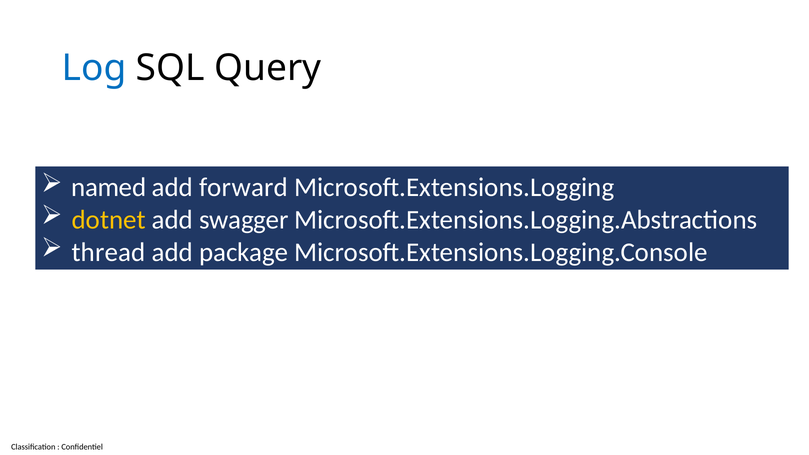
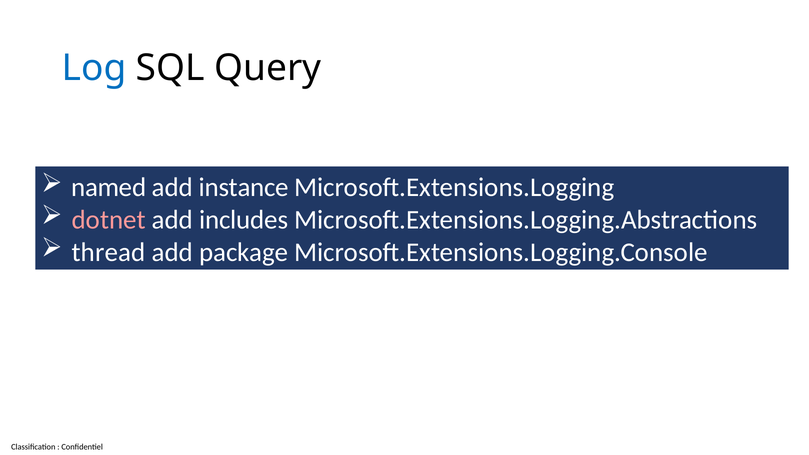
forward: forward -> instance (244, 188)
dotnet colour: yellow -> pink (109, 220)
swagger: swagger -> includes (244, 220)
